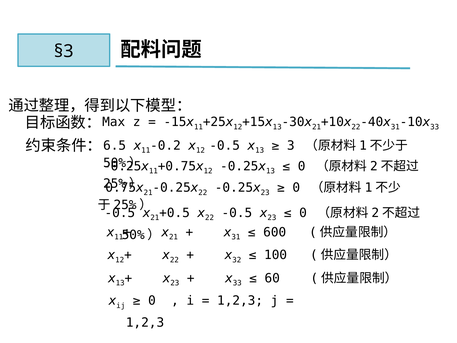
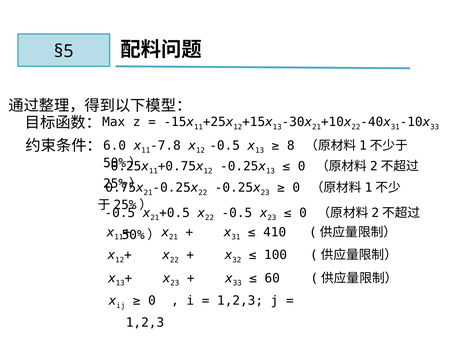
§3: §3 -> §5 (64, 51)
6.5: 6.5 -> 6.0 (115, 145)
-0.2: -0.2 -> -7.8 (165, 145)
3: 3 -> 8 (291, 145)
600: 600 -> 410 (275, 232)
